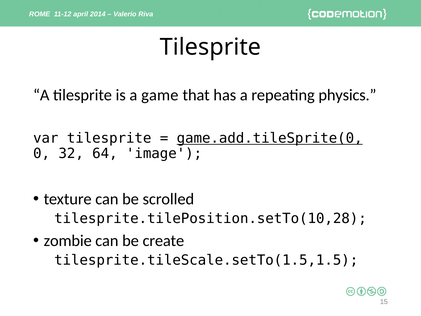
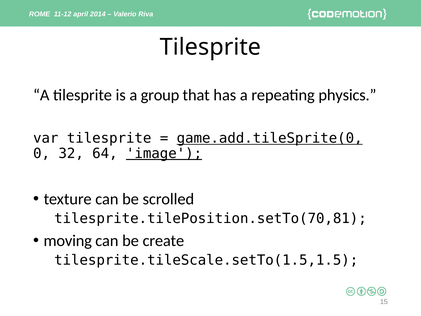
game: game -> group (160, 95)
image underline: none -> present (164, 153)
tilesprite.tilePosition.setTo(10,28: tilesprite.tilePosition.setTo(10,28 -> tilesprite.tilePosition.setTo(70,81 (210, 218)
zombie: zombie -> moving (68, 241)
